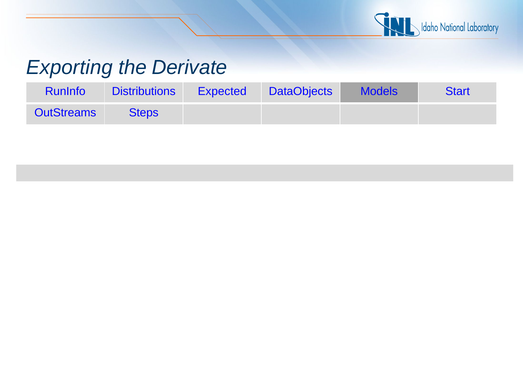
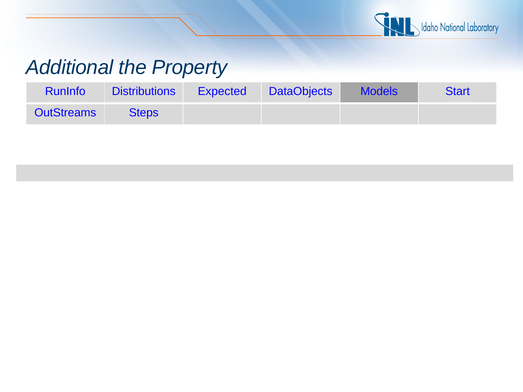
Exporting: Exporting -> Additional (70, 67)
Derivate: Derivate -> Property (190, 67)
